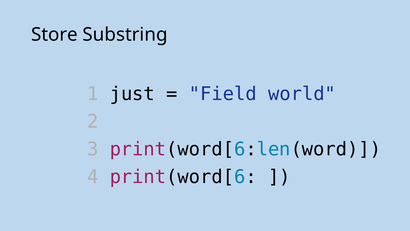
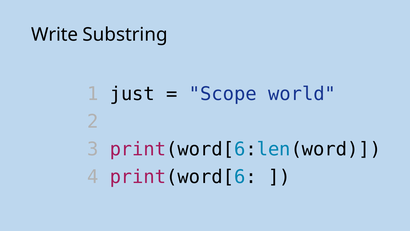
Store: Store -> Write (55, 34)
Field: Field -> Scope (223, 94)
